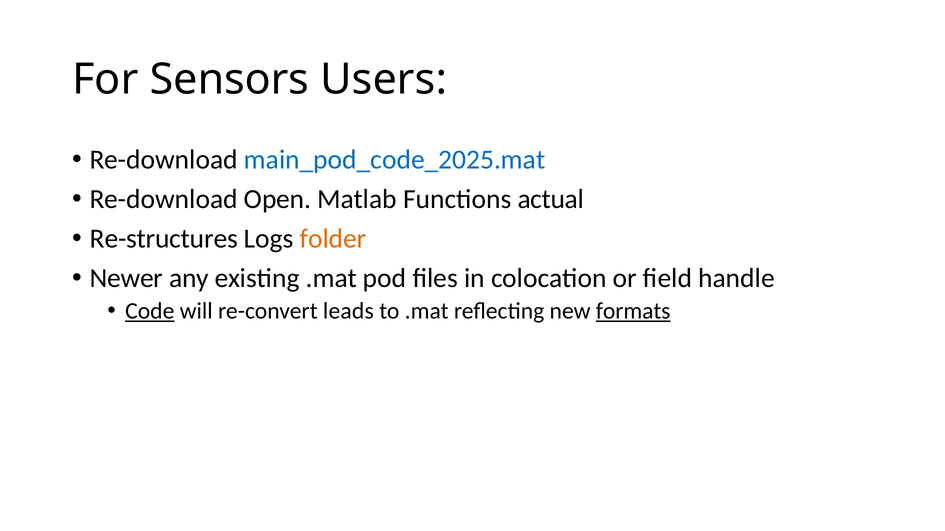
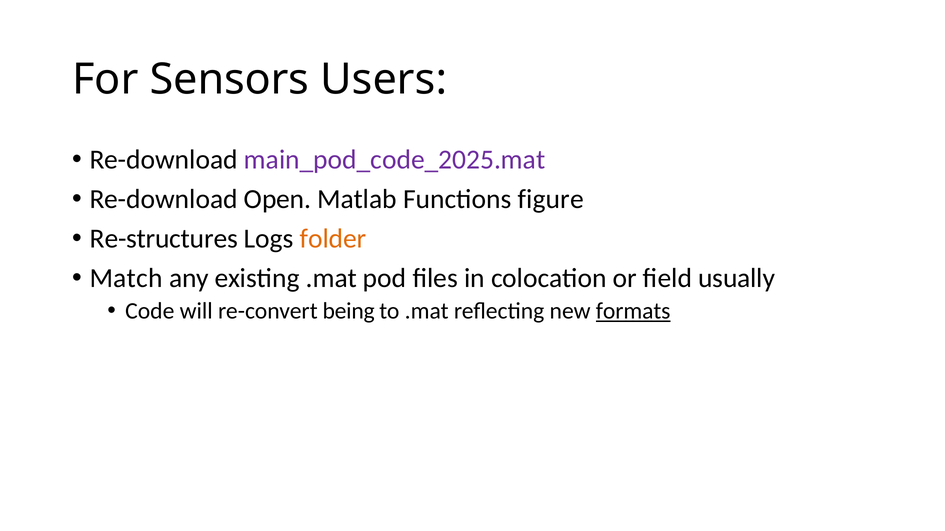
main_pod_code_2025.mat colour: blue -> purple (395, 160)
actual: actual -> figure (551, 199)
Newer: Newer -> Match (126, 279)
handle: handle -> usually (737, 279)
Code underline: present -> none (150, 311)
leads: leads -> being (349, 311)
